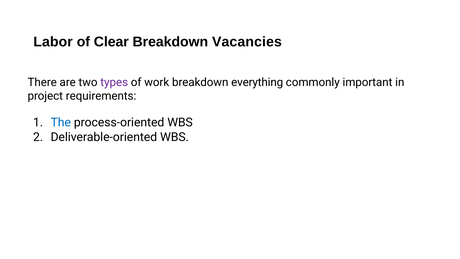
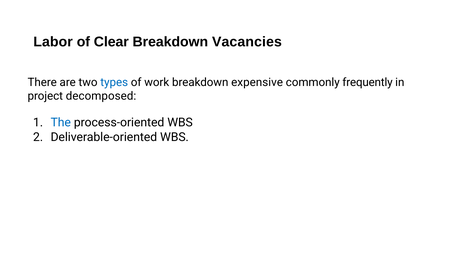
types colour: purple -> blue (114, 82)
everything: everything -> expensive (257, 82)
important: important -> frequently (368, 82)
requirements: requirements -> decomposed (101, 96)
